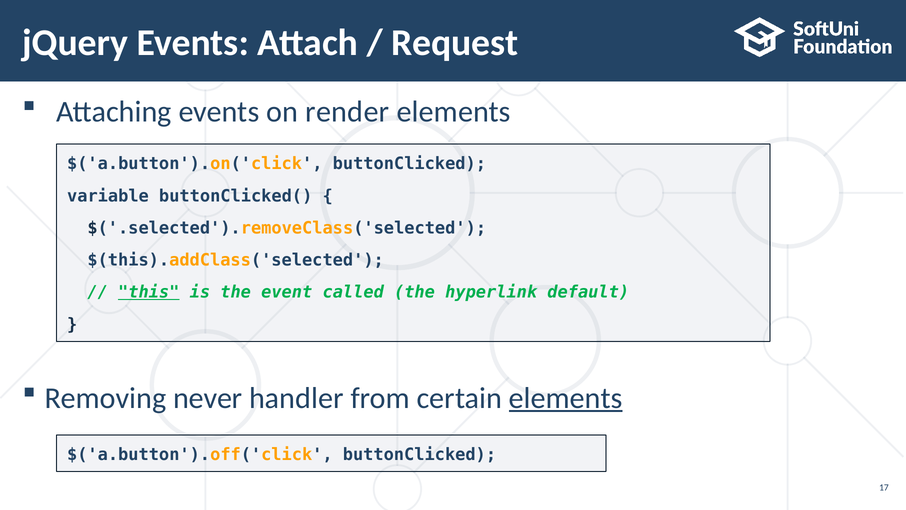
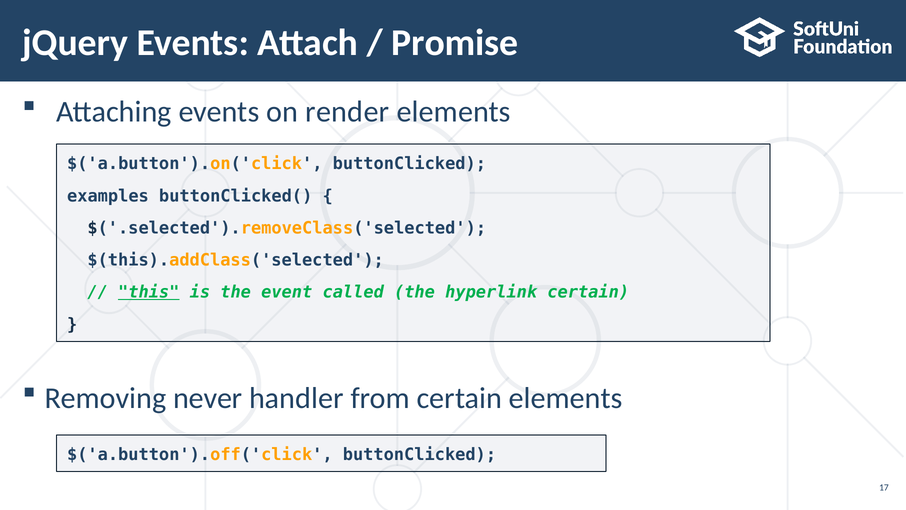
Request: Request -> Promise (455, 43)
variable: variable -> examples (108, 196)
hyperlink default: default -> certain (588, 292)
elements underline: present -> none (566, 398)
